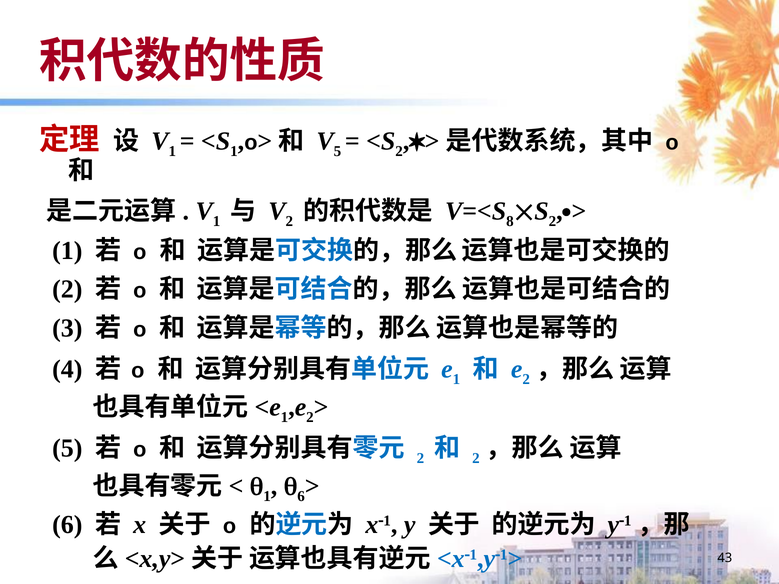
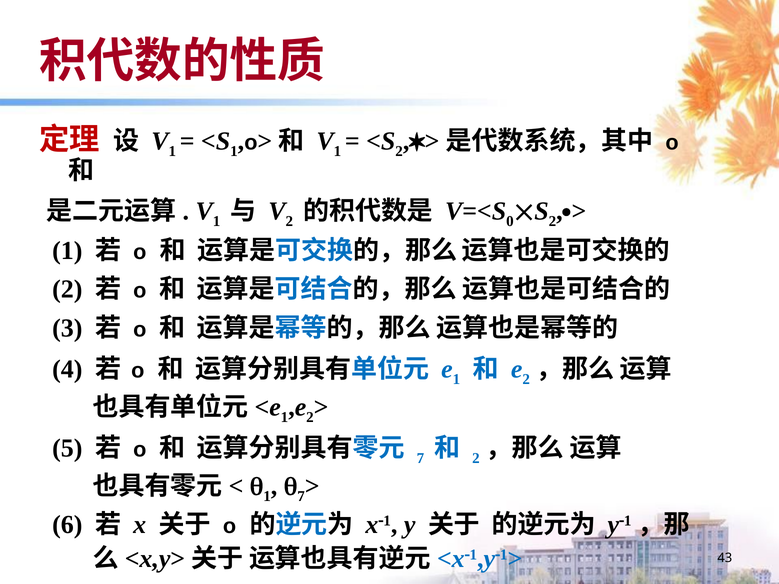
5: 5 -> 1 (337, 151)
8: 8 -> 0 (510, 221)
2: 2 -> 7 (420, 459)
6: 6 -> 7 (301, 496)
